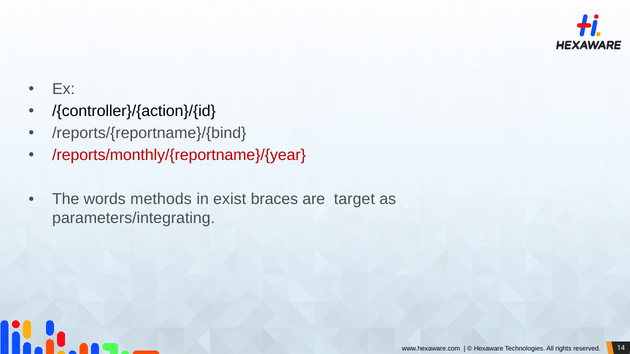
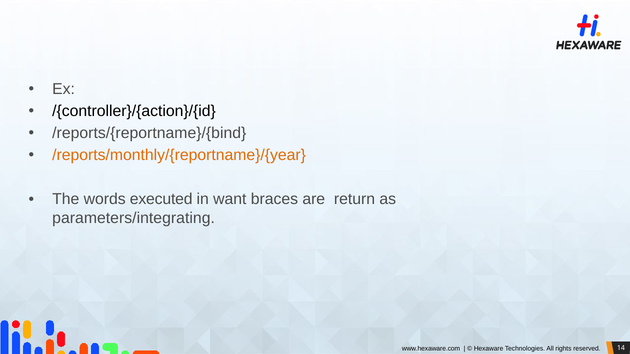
/reports/monthly/{reportname}/{year colour: red -> orange (179, 155)
methods: methods -> executed (161, 199)
exist: exist -> want (230, 199)
target: target -> return (354, 199)
